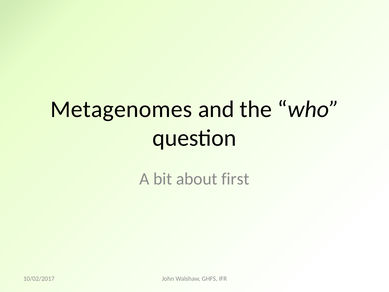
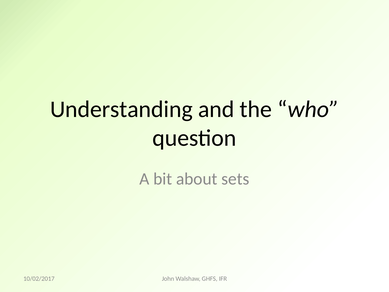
Metagenomes: Metagenomes -> Understanding (121, 109)
first: first -> sets (235, 179)
